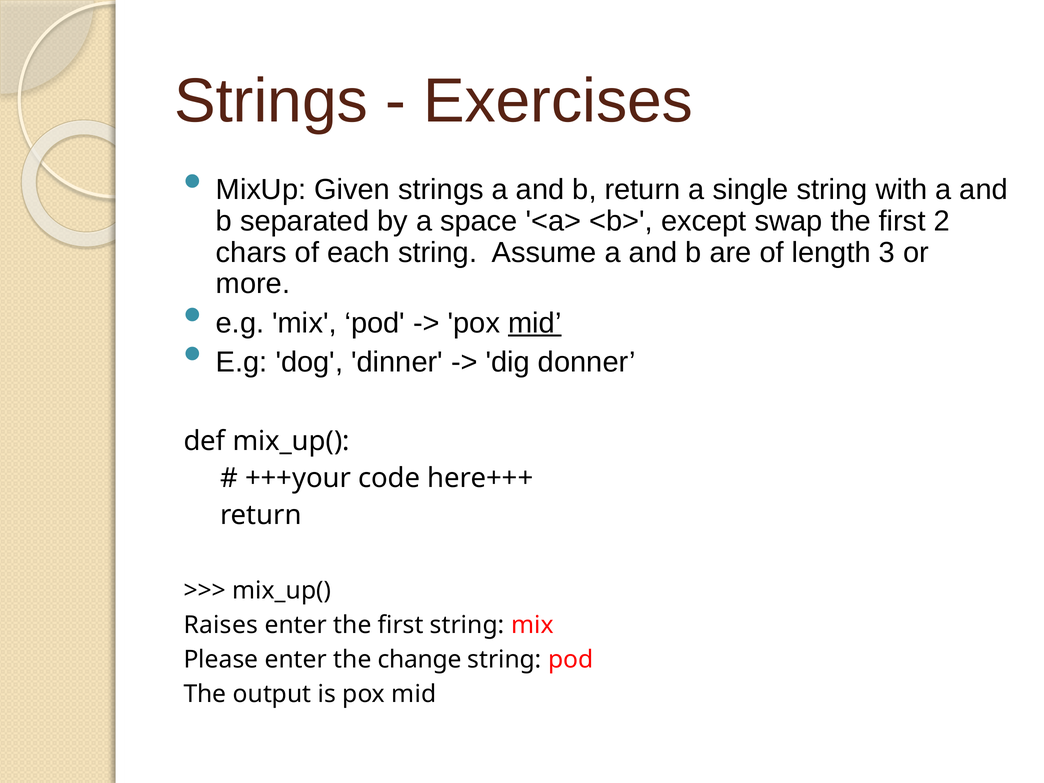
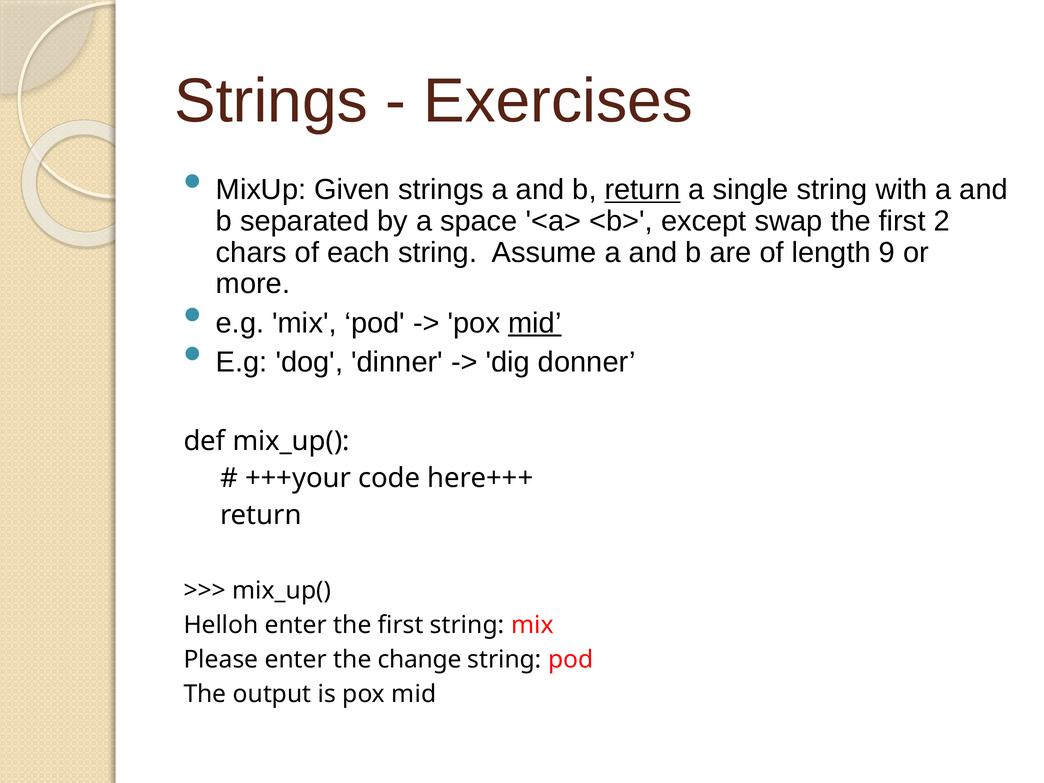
return underline: none -> present (643, 190)
3: 3 -> 9 (887, 253)
Raises: Raises -> Helloh (221, 625)
